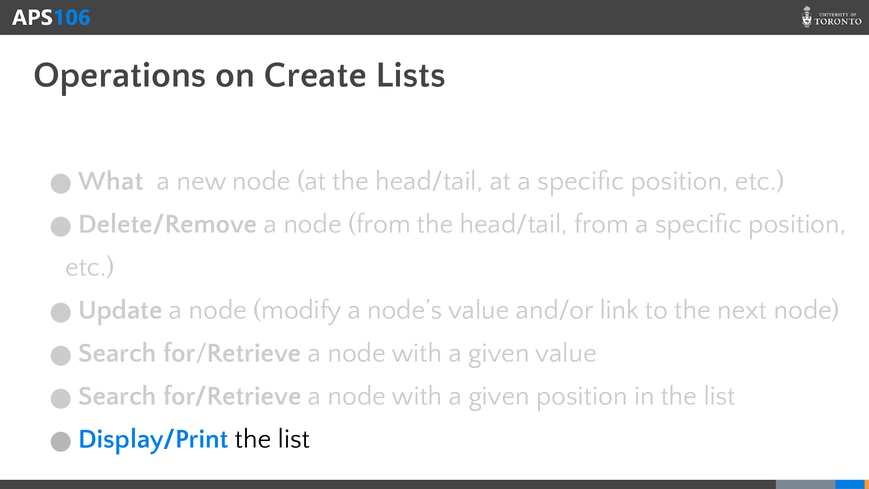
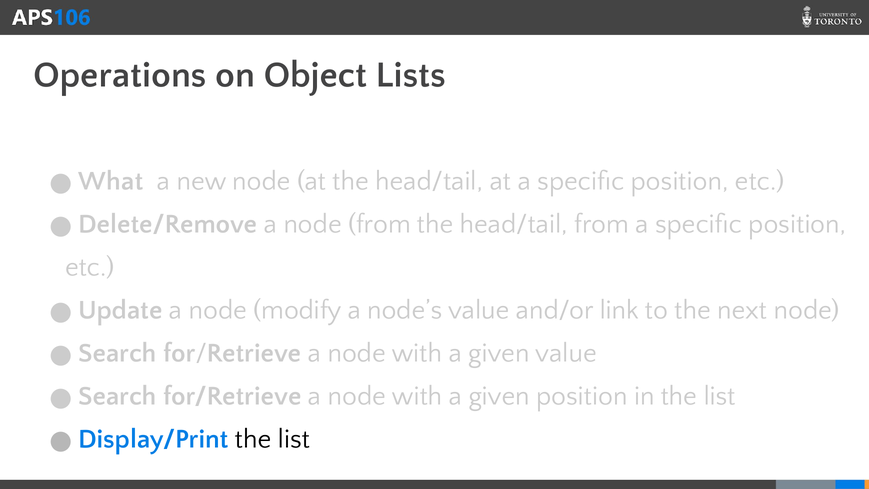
Create: Create -> Object (315, 75)
